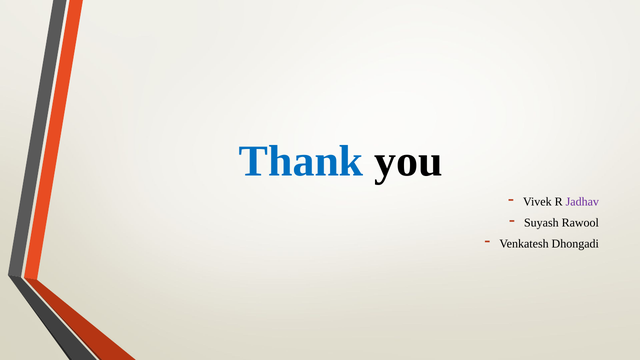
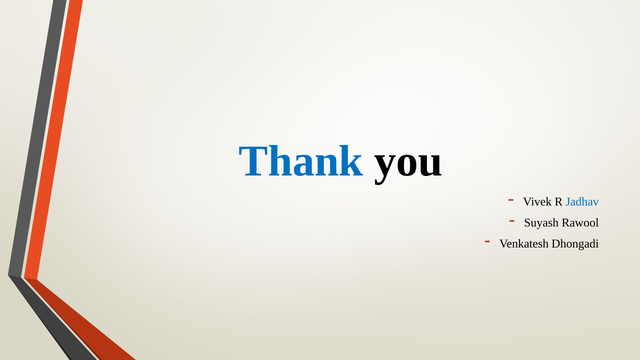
Jadhav colour: purple -> blue (582, 202)
